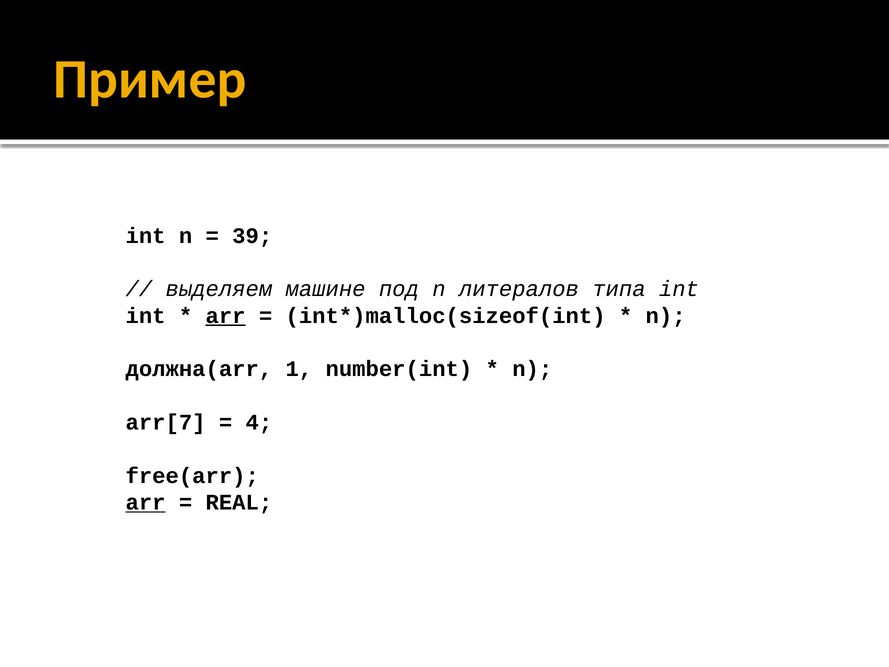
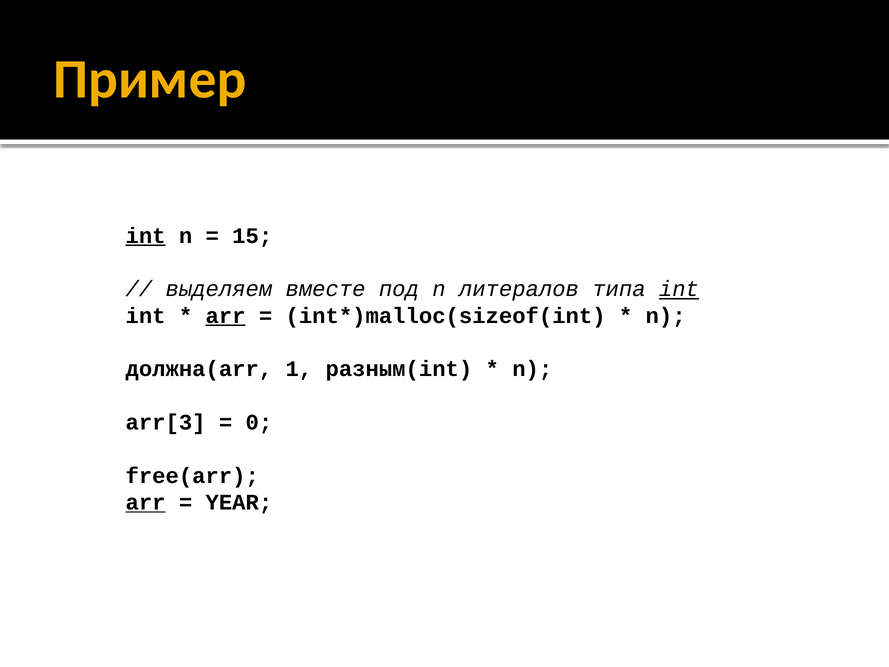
int underline: none -> present (146, 236)
39: 39 -> 15 (252, 236)
машине: машине -> вместе (326, 289)
int underline: none -> present (679, 289)
number(int: number(int -> разным(int (399, 369)
arr[7: arr[7 -> arr[3 (166, 422)
4: 4 -> 0 (259, 422)
REAL: REAL -> YEAR (239, 502)
